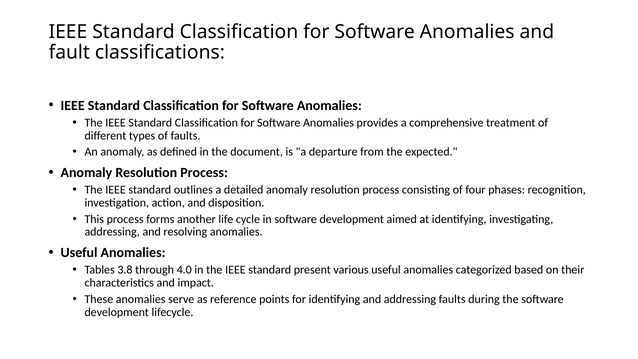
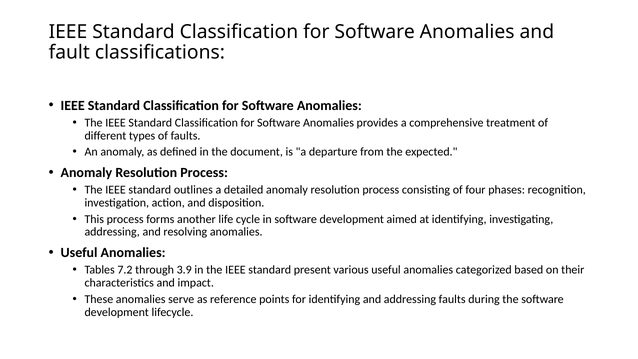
3.8: 3.8 -> 7.2 (125, 270)
4.0: 4.0 -> 3.9 (184, 270)
